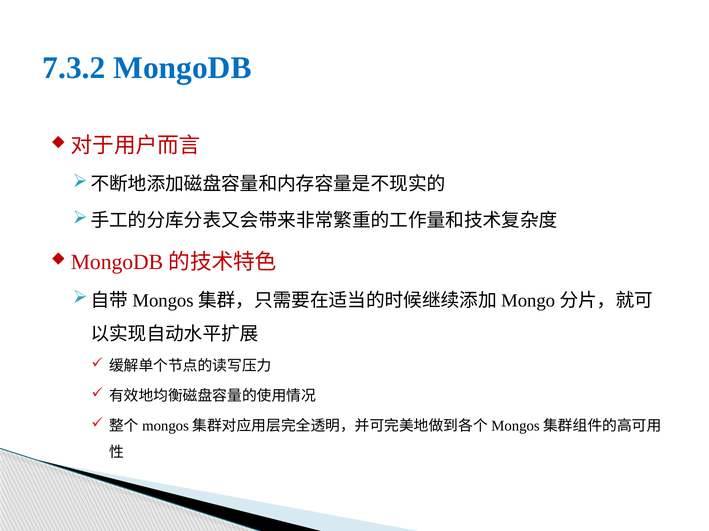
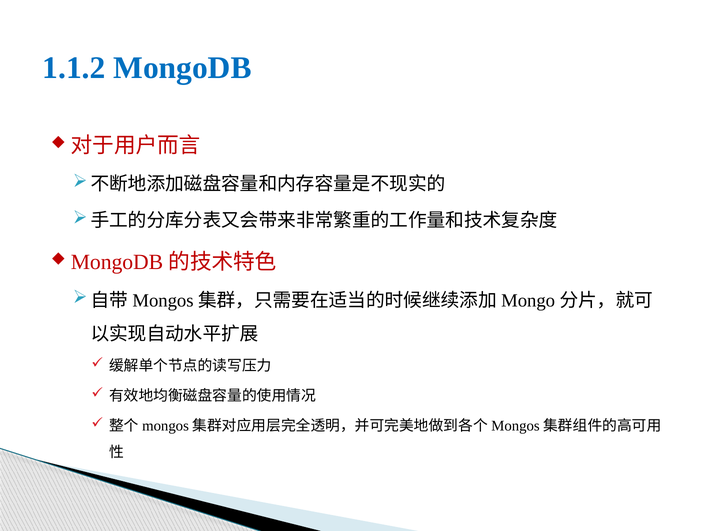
7.3.2: 7.3.2 -> 1.1.2 (74, 68)
